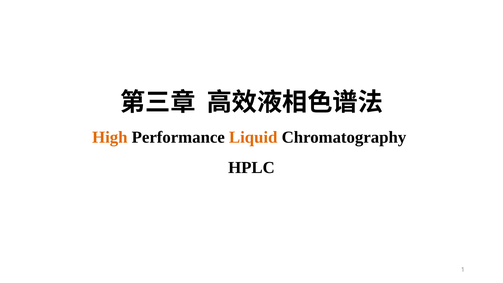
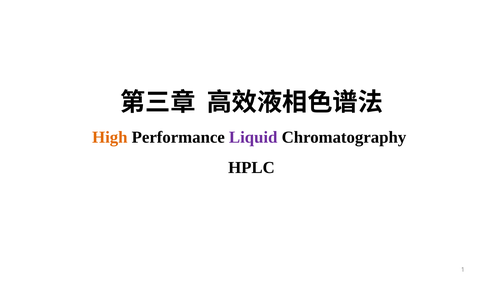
Liquid colour: orange -> purple (253, 137)
